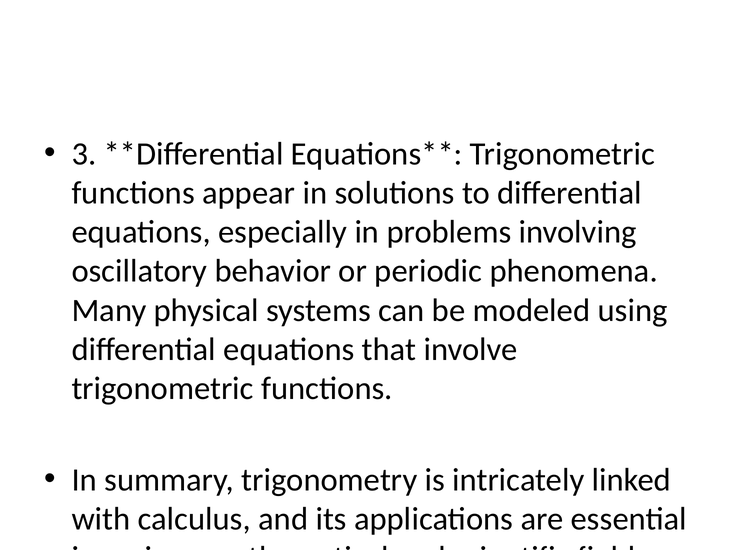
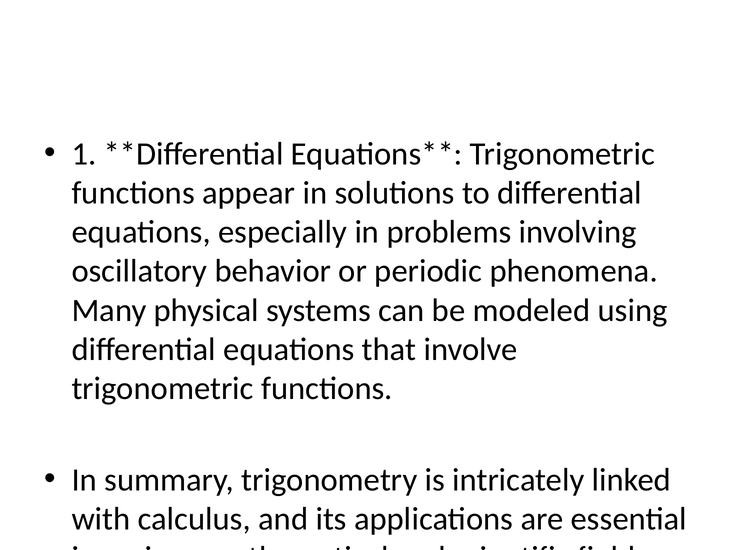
3: 3 -> 1 (84, 154)
